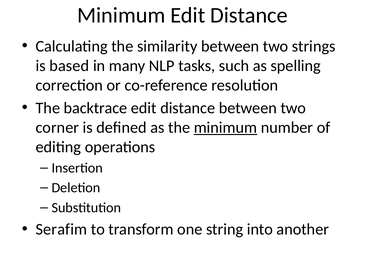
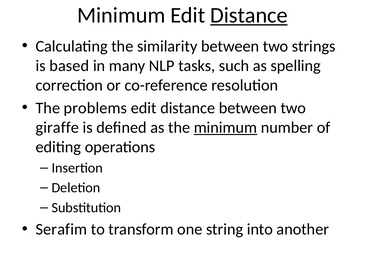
Distance underline: none -> present (249, 15)
backtrace: backtrace -> problems (95, 108)
corner: corner -> giraffe (57, 127)
